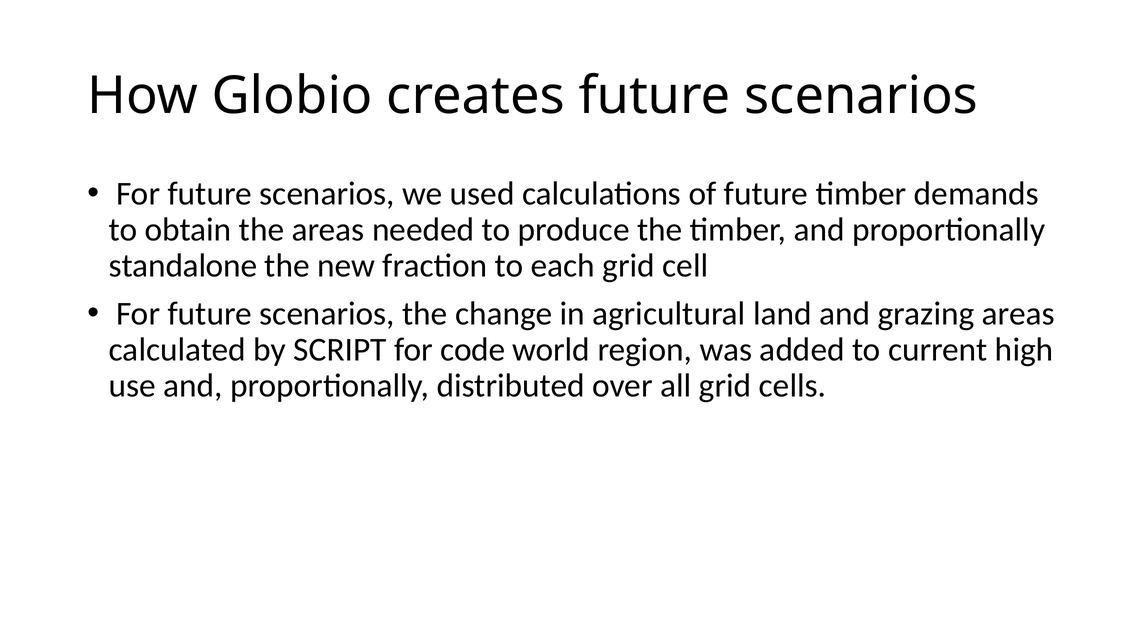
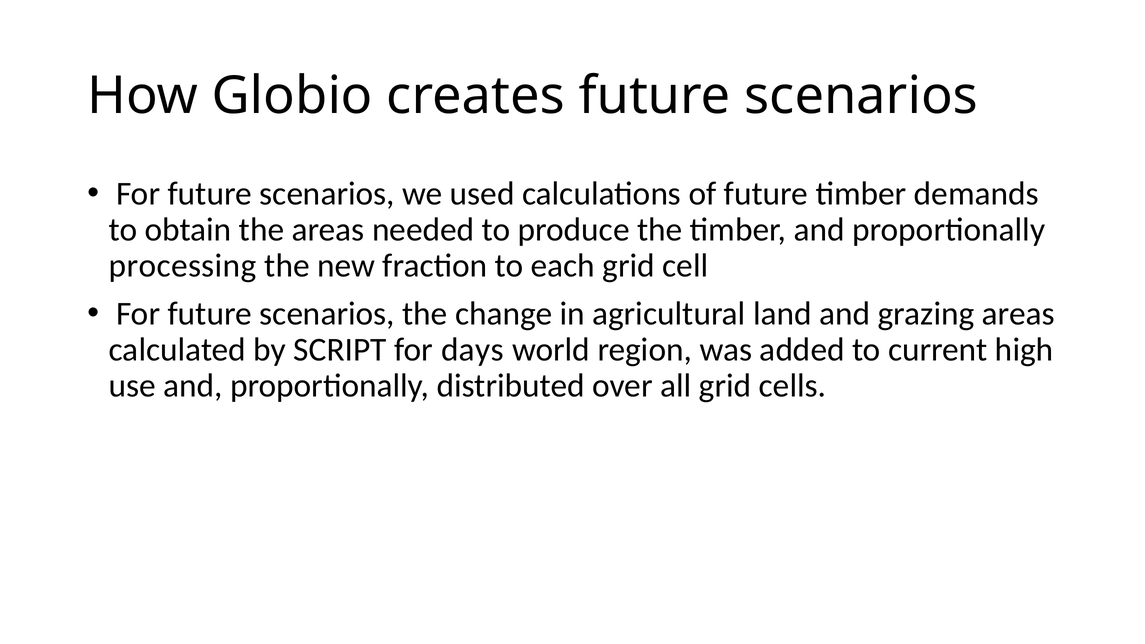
standalone: standalone -> processing (183, 266)
code: code -> days (472, 350)
